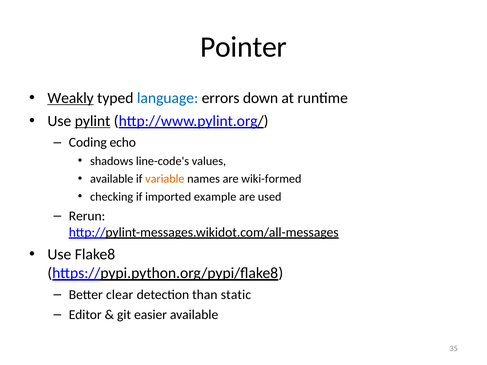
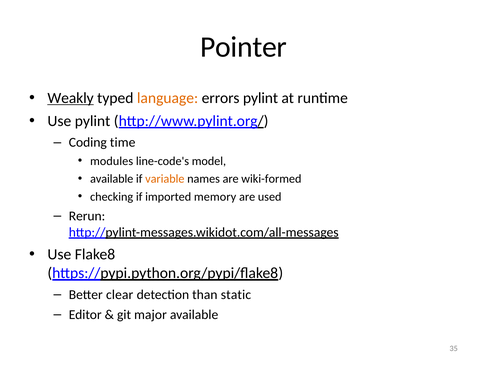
language colour: blue -> orange (168, 98)
errors down: down -> pylint (261, 98)
pylint underline: present -> none (93, 121)
echo: echo -> time (123, 143)
shadows: shadows -> modules (112, 161)
values: values -> model (209, 161)
example: example -> memory (215, 197)
easier: easier -> major (150, 315)
